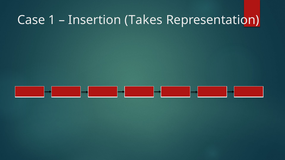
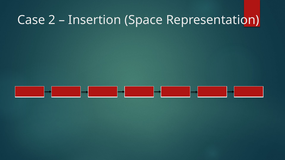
1: 1 -> 2 (52, 20)
Takes: Takes -> Space (144, 20)
